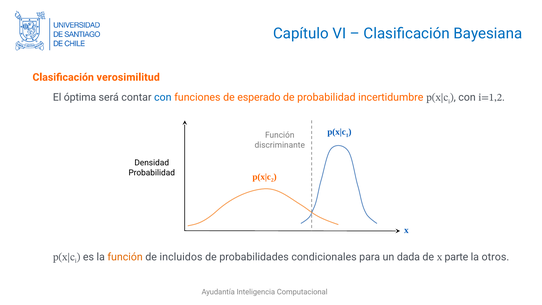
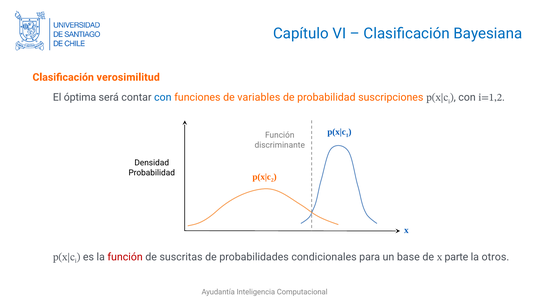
esperado: esperado -> variables (259, 97)
incertidumbre: incertidumbre -> suscripciones (391, 97)
función colour: orange -> red (125, 257)
incluidos: incluidos -> suscritas (181, 257)
dada: dada -> base (408, 257)
